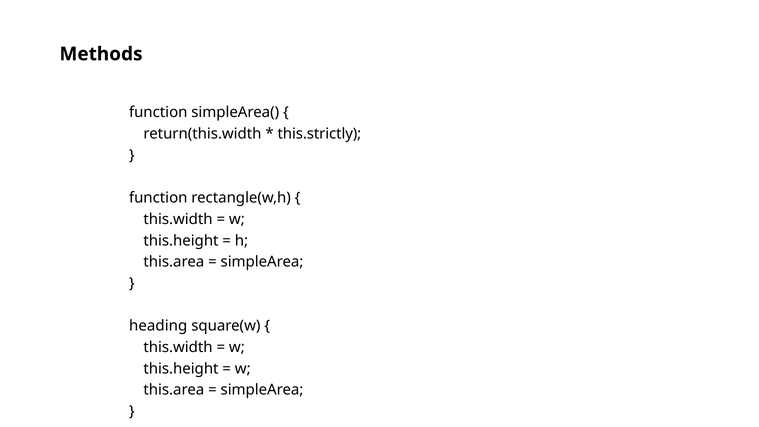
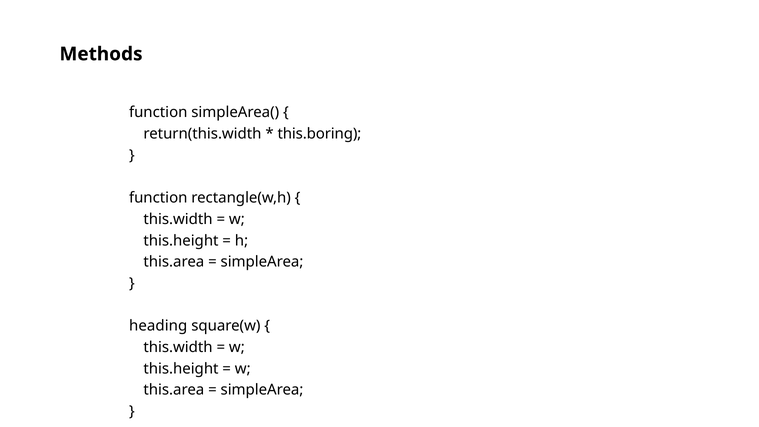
this.strictly: this.strictly -> this.boring (319, 134)
